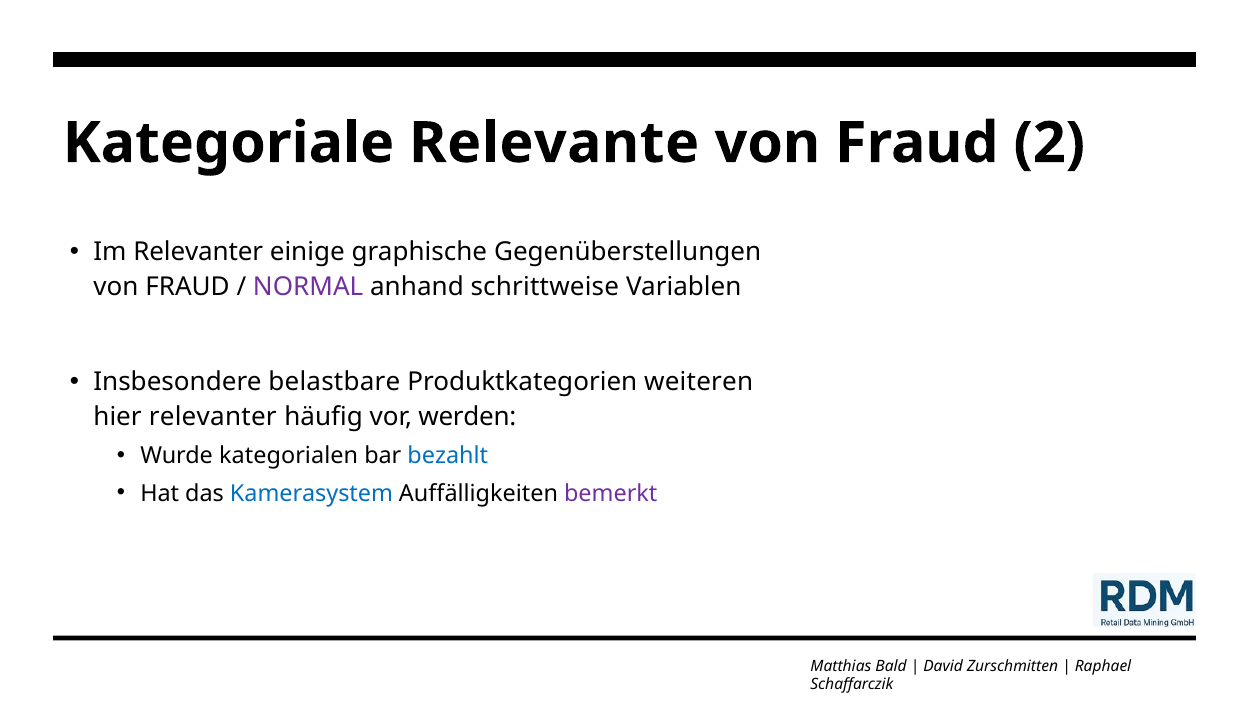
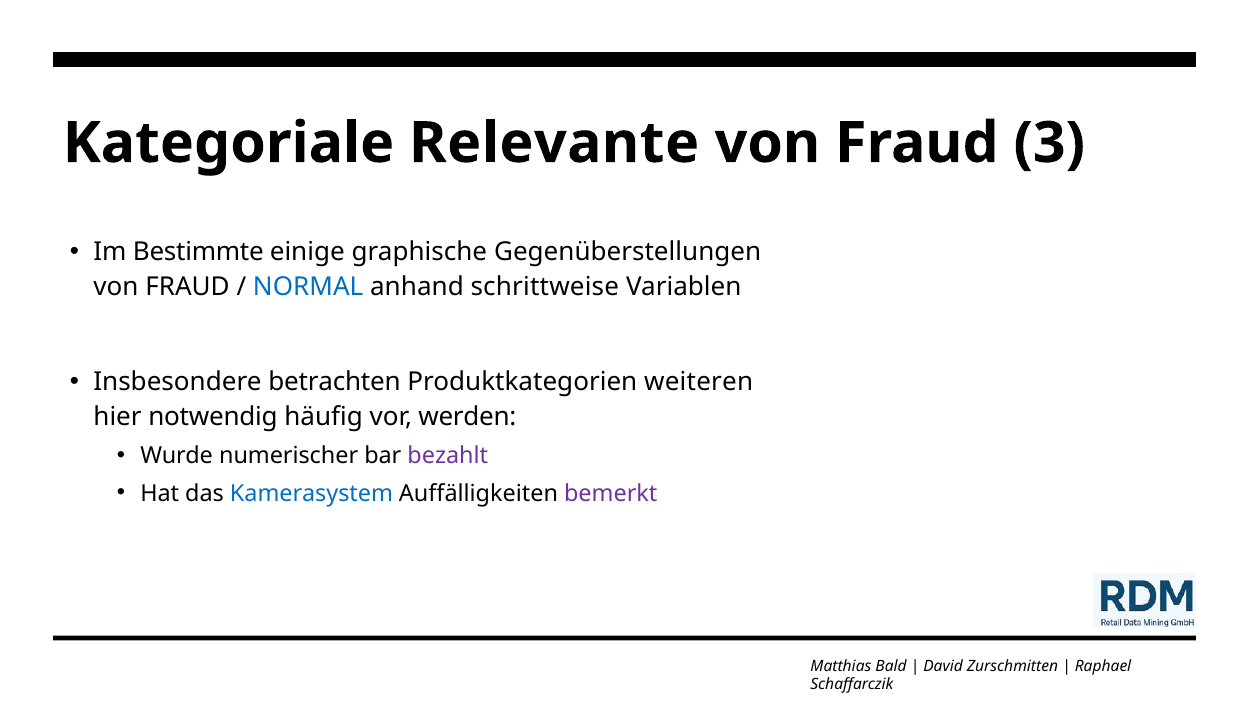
2: 2 -> 3 (1049, 143)
Im Relevanter: Relevanter -> Bestimmte (198, 252)
NORMAL colour: purple -> blue (308, 287)
belastbare: belastbare -> betrachten (335, 382)
hier relevanter: relevanter -> notwendig (213, 417)
kategorialen: kategorialen -> numerischer (289, 456)
bezahlt colour: blue -> purple (448, 456)
